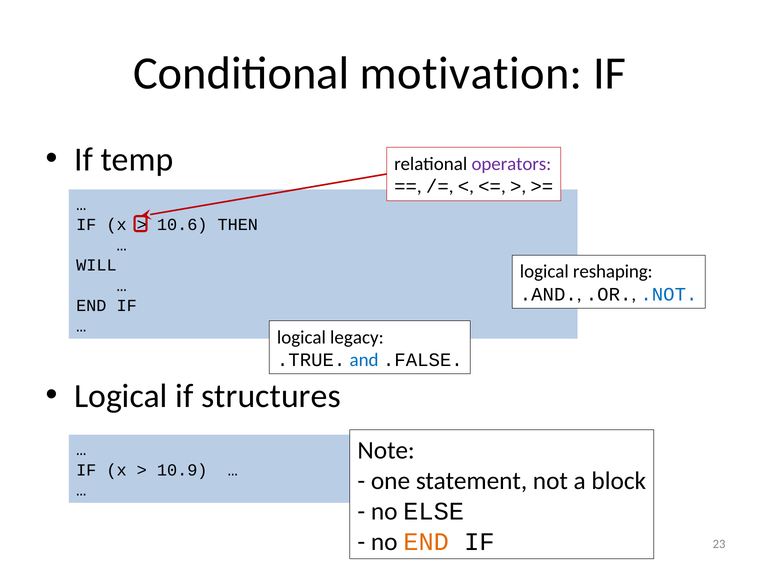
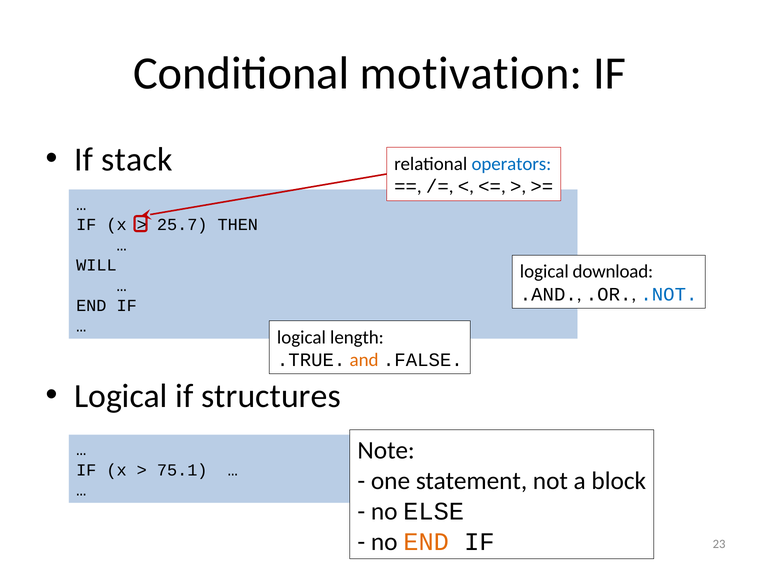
temp: temp -> stack (137, 159)
operators colour: purple -> blue (511, 164)
10.6: 10.6 -> 25.7 (182, 225)
reshaping: reshaping -> download (613, 272)
legacy: legacy -> length (357, 337)
and colour: blue -> orange (364, 360)
10.9: 10.9 -> 75.1 (182, 470)
